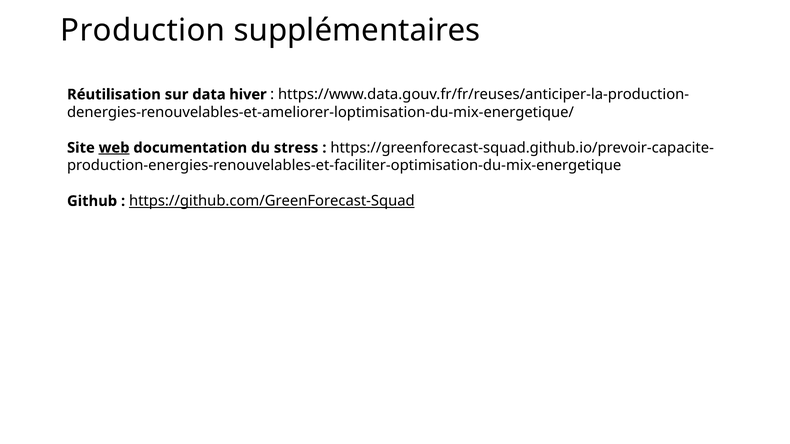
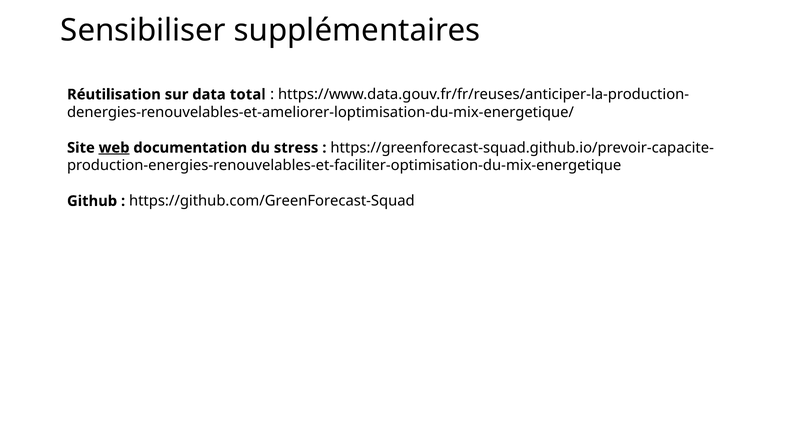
Production: Production -> Sensibiliser (143, 31)
hiver: hiver -> total (248, 95)
https://github.com/GreenForecast-Squad underline: present -> none (272, 201)
